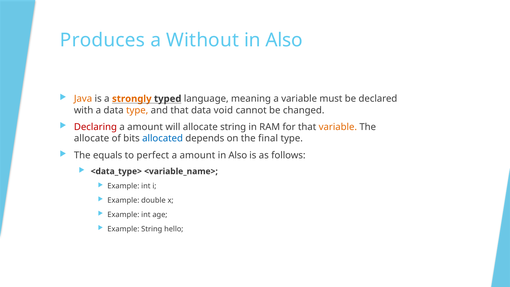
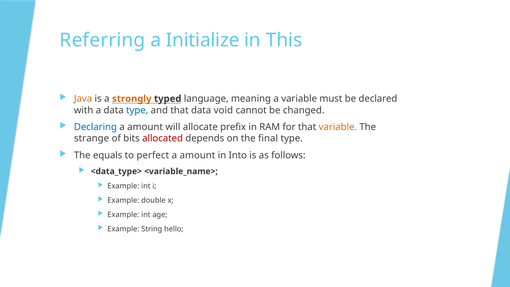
Produces: Produces -> Referring (102, 40)
Without: Without -> Initialize (203, 40)
Also: Also -> This (284, 40)
type colour: orange -> blue (137, 110)
Declaring colour: red -> blue (95, 127)
allocate string: string -> prefix (233, 127)
allocate: allocate -> strange (92, 138)
allocated colour: blue -> red (163, 138)
Also: Also -> Into (238, 155)
